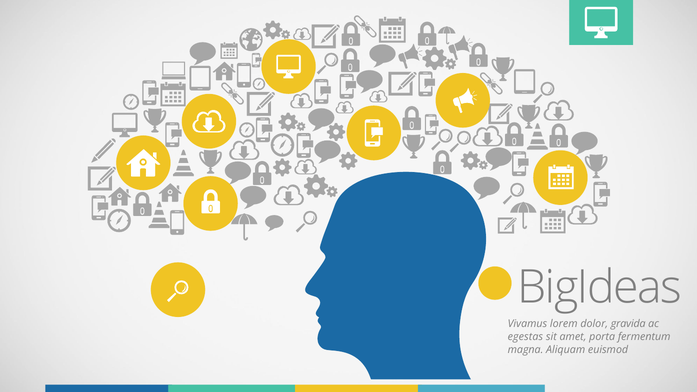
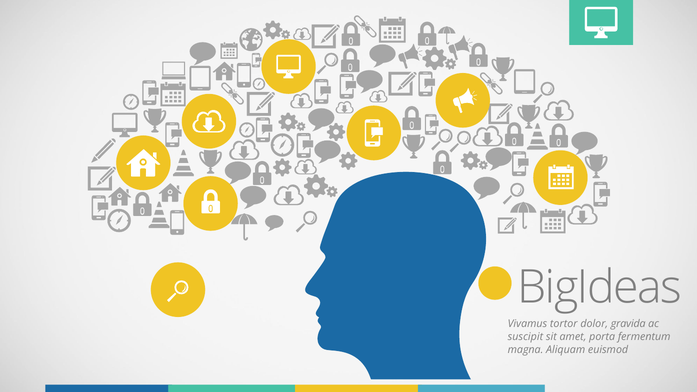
lorem: lorem -> tortor (564, 324)
egestas: egestas -> suscipit (525, 337)
